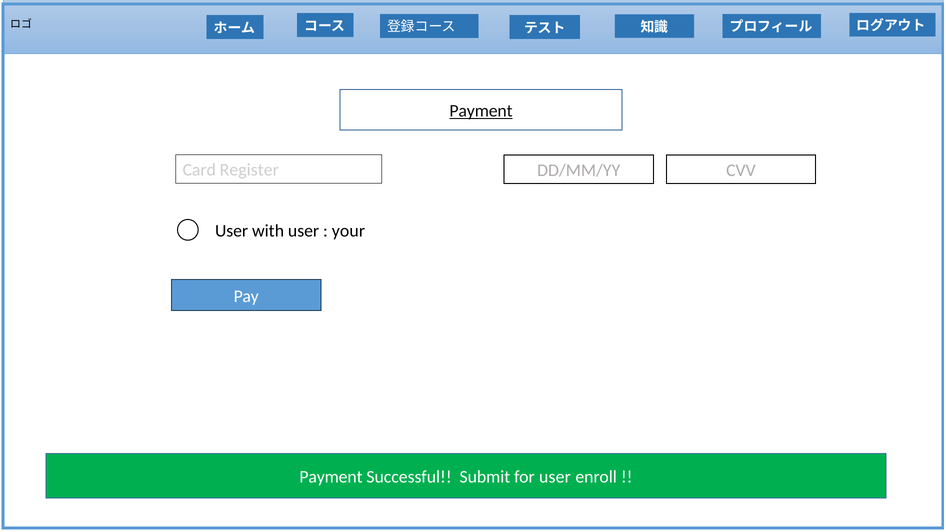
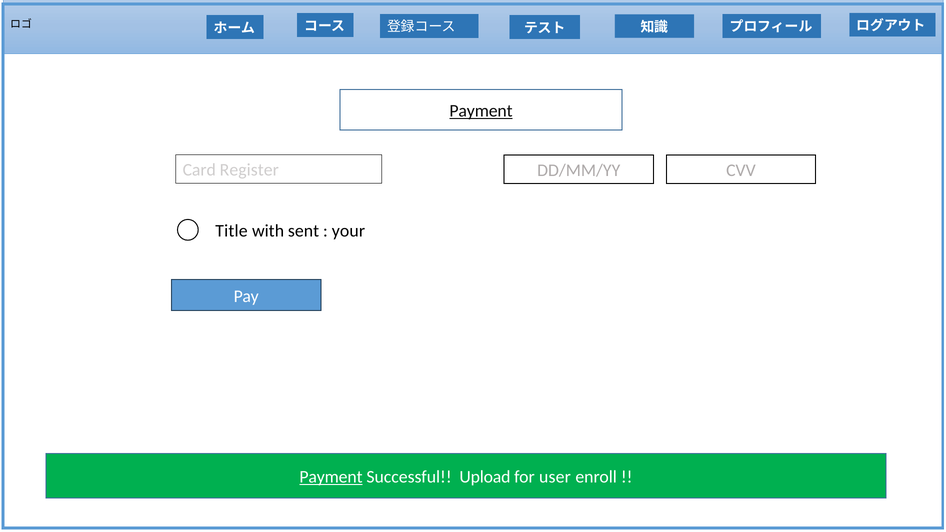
User: User -> Title (231, 231)
with user: user -> sent (304, 231)
Payment underline: none -> present (331, 477)
Submit: Submit -> Upload (485, 477)
